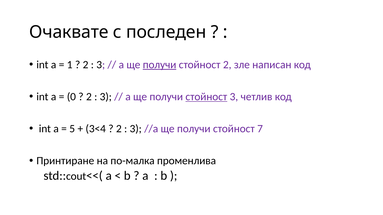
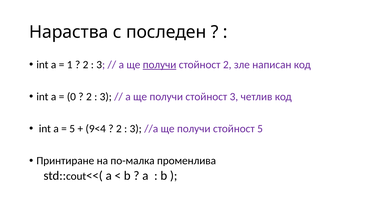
Очаквате: Очаквате -> Нараства (69, 32)
стойност underline: present -> none (206, 97)
3<4: 3<4 -> 9<4 (96, 129)
стойност 7: 7 -> 5 (260, 129)
